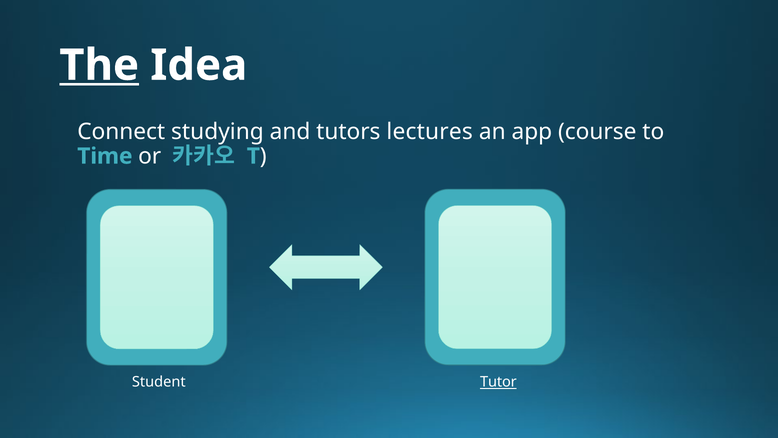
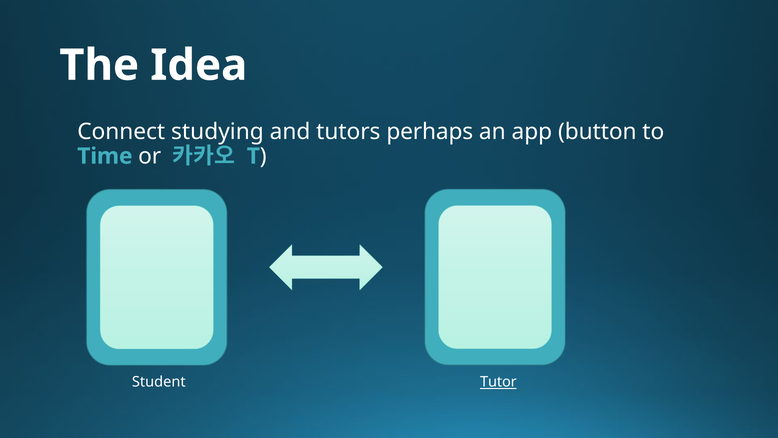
The underline: present -> none (99, 65)
lectures: lectures -> perhaps (430, 132)
course: course -> button (597, 132)
